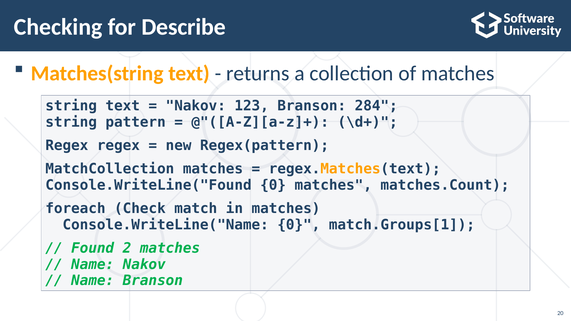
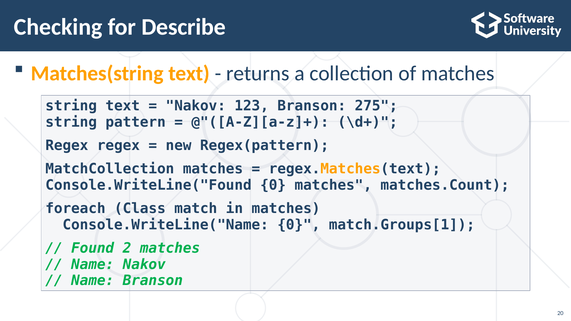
284: 284 -> 275 (376, 106)
Check: Check -> Class (140, 209)
